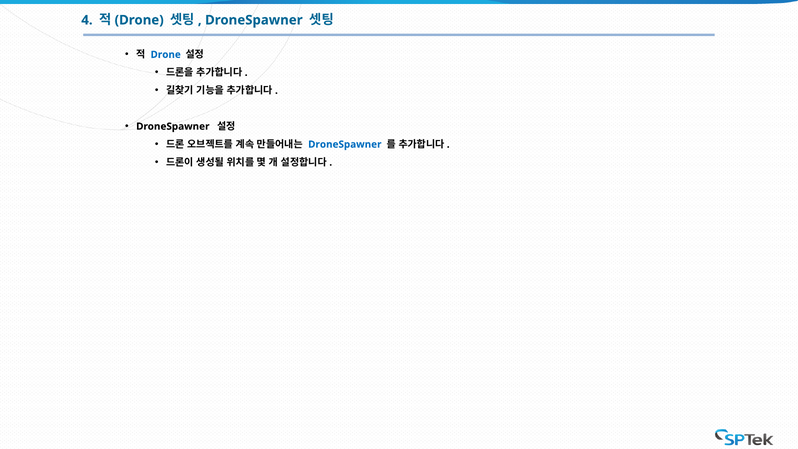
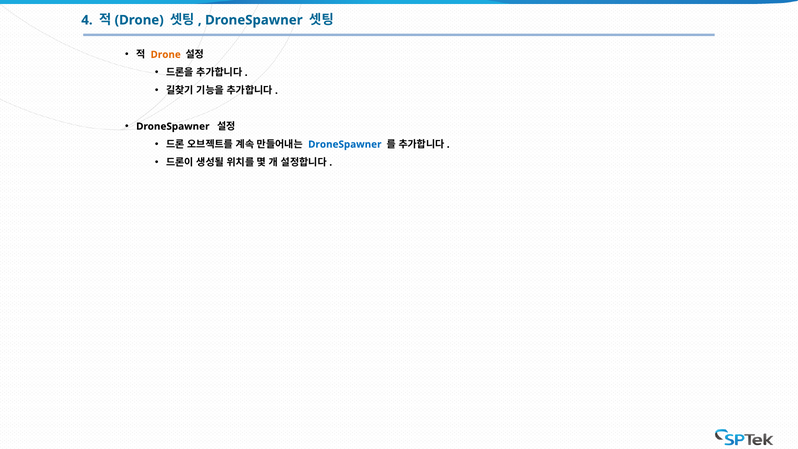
Drone colour: blue -> orange (166, 55)
